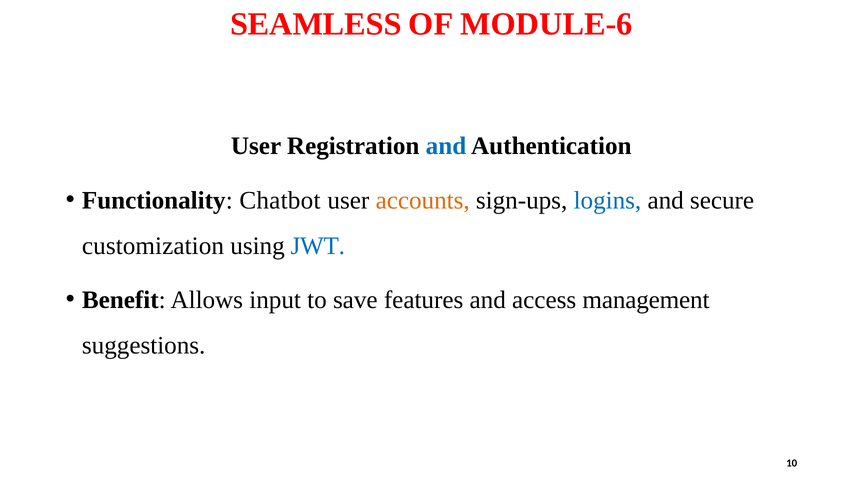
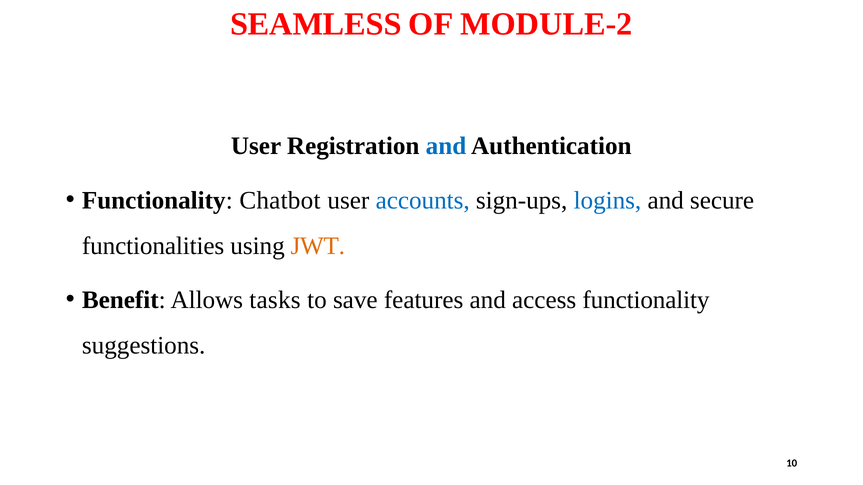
MODULE-6: MODULE-6 -> MODULE-2 (546, 24)
accounts colour: orange -> blue (423, 201)
customization: customization -> functionalities (153, 246)
JWT colour: blue -> orange (318, 246)
input: input -> tasks (275, 300)
access management: management -> functionality (646, 300)
